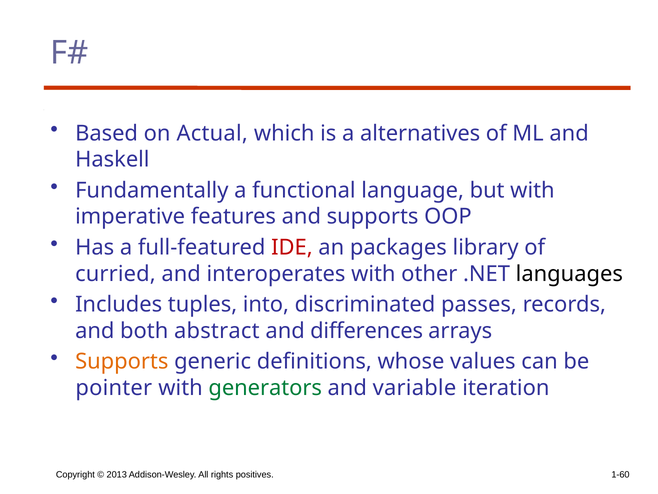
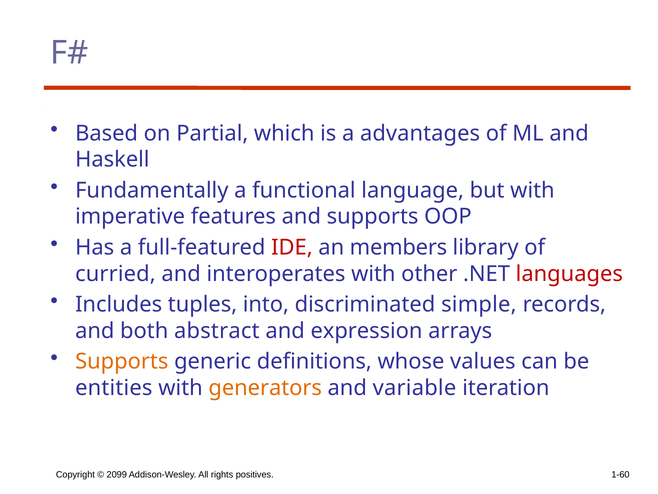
Actual: Actual -> Partial (212, 133)
alternatives: alternatives -> advantages (420, 133)
packages: packages -> members (398, 247)
languages colour: black -> red (569, 273)
passes: passes -> simple (479, 304)
differences: differences -> expression (367, 331)
pointer: pointer -> entities (114, 388)
generators colour: green -> orange (265, 388)
2013: 2013 -> 2099 (117, 474)
